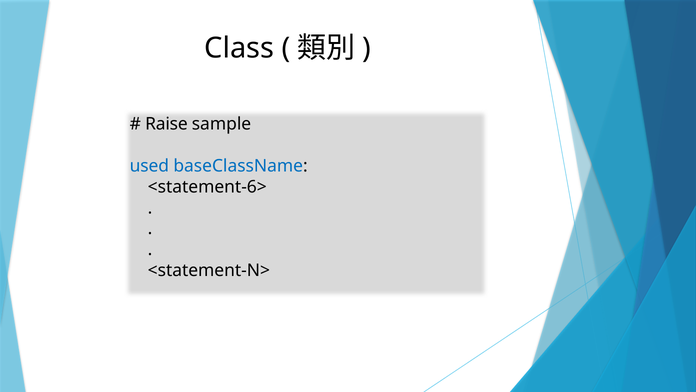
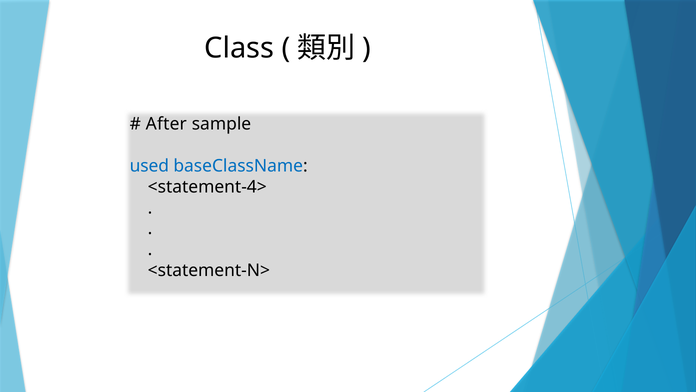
Raise: Raise -> After (166, 124)
<statement-6>: <statement-6> -> <statement-4> (207, 187)
